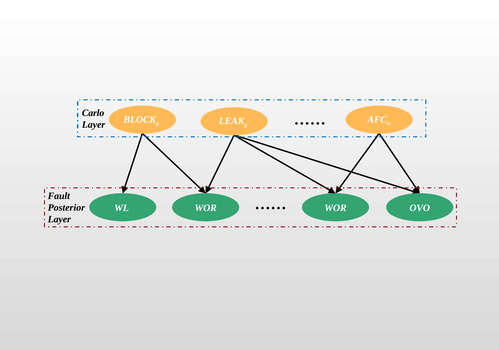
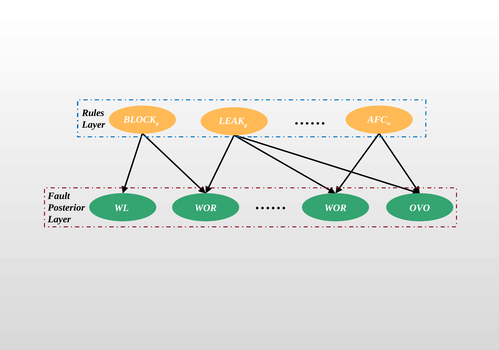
Carlo: Carlo -> Rules (93, 113)
